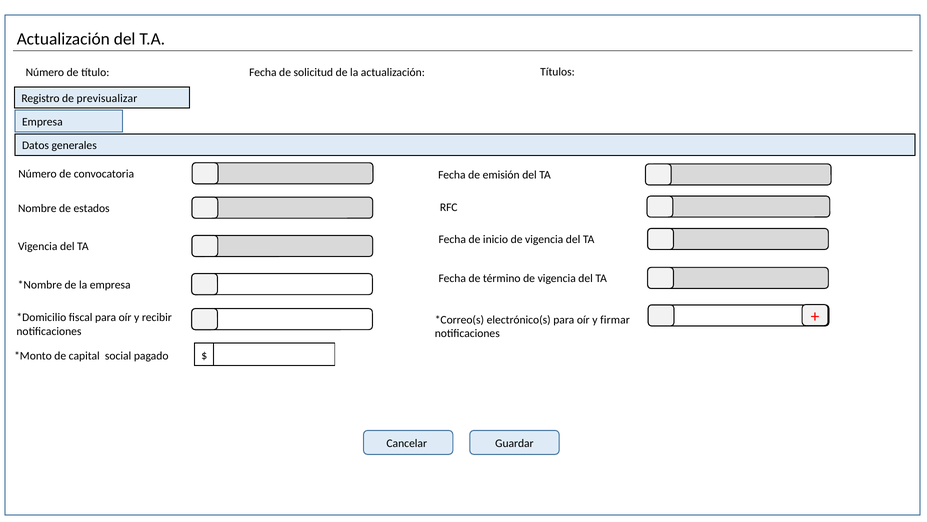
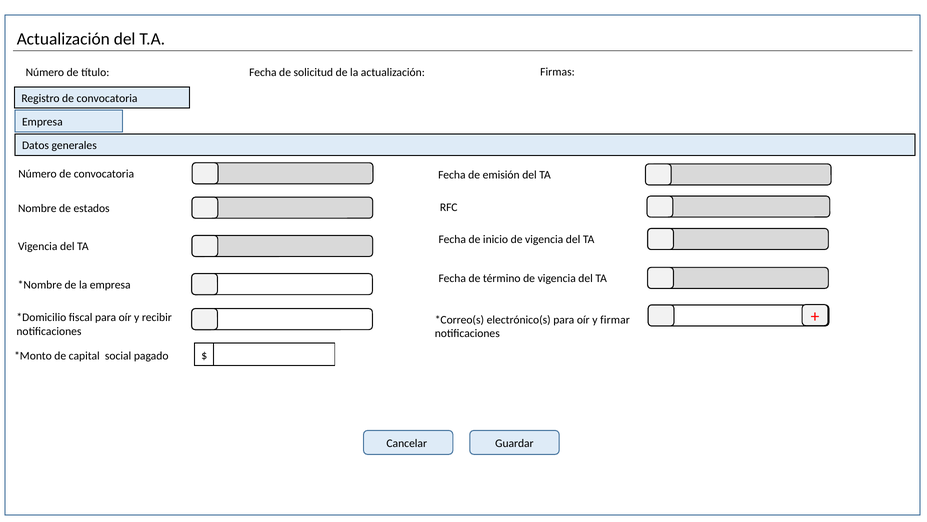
Títulos: Títulos -> Firmas (558, 72)
Registro de previsualizar: previsualizar -> convocatoria (107, 98)
